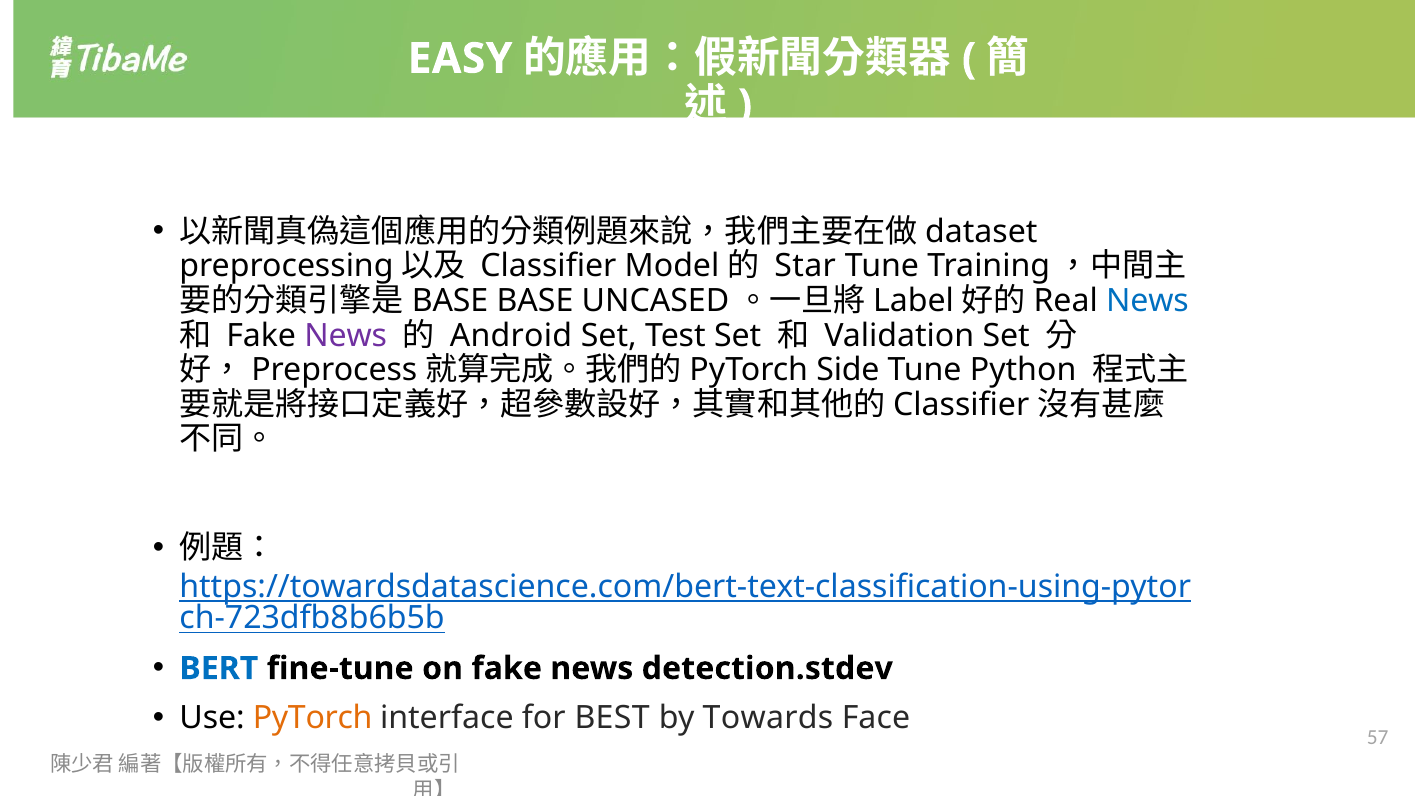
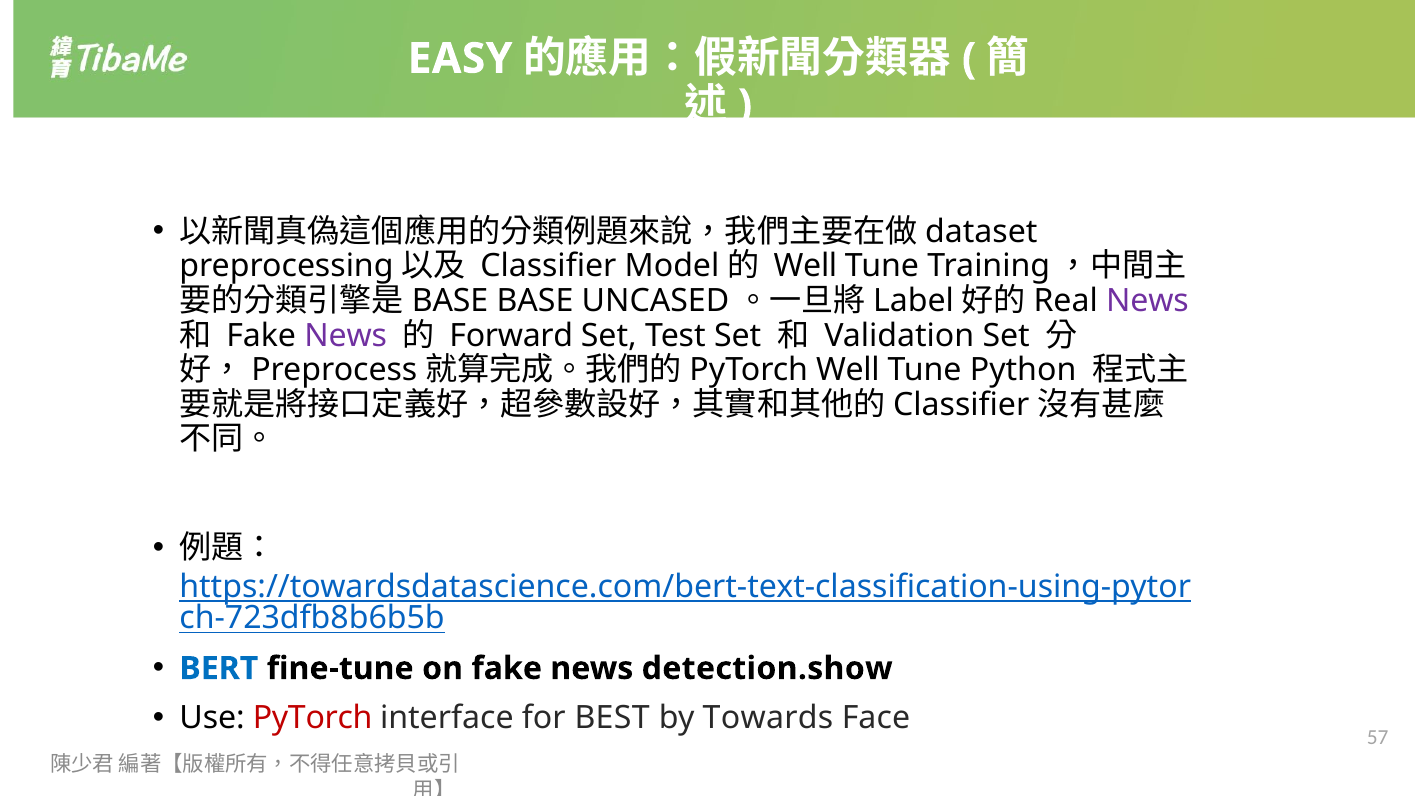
Star: Star -> Well (805, 266)
News colour: blue -> purple (1147, 301)
Android: Android -> Forward (511, 335)
PyTorch Side: Side -> Well (848, 370)
detection.stdev: detection.stdev -> detection.show (767, 668)
PyTorch colour: orange -> red (313, 718)
